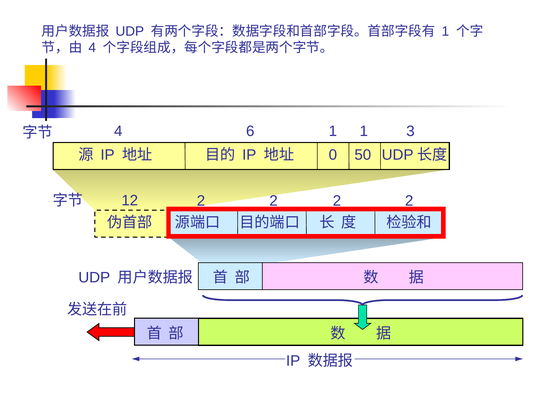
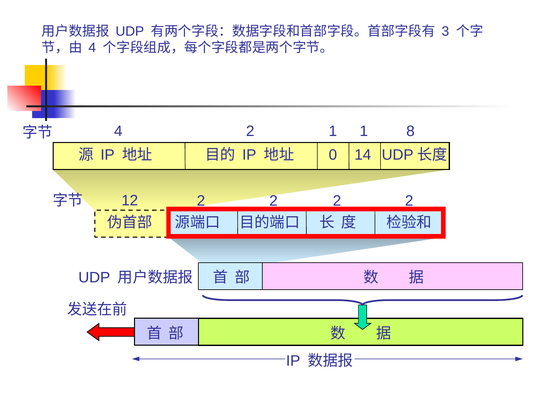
1: 1 -> 3 (445, 31)
4 6: 6 -> 2 (250, 131)
3: 3 -> 8 (410, 131)
50: 50 -> 14 (363, 155)
